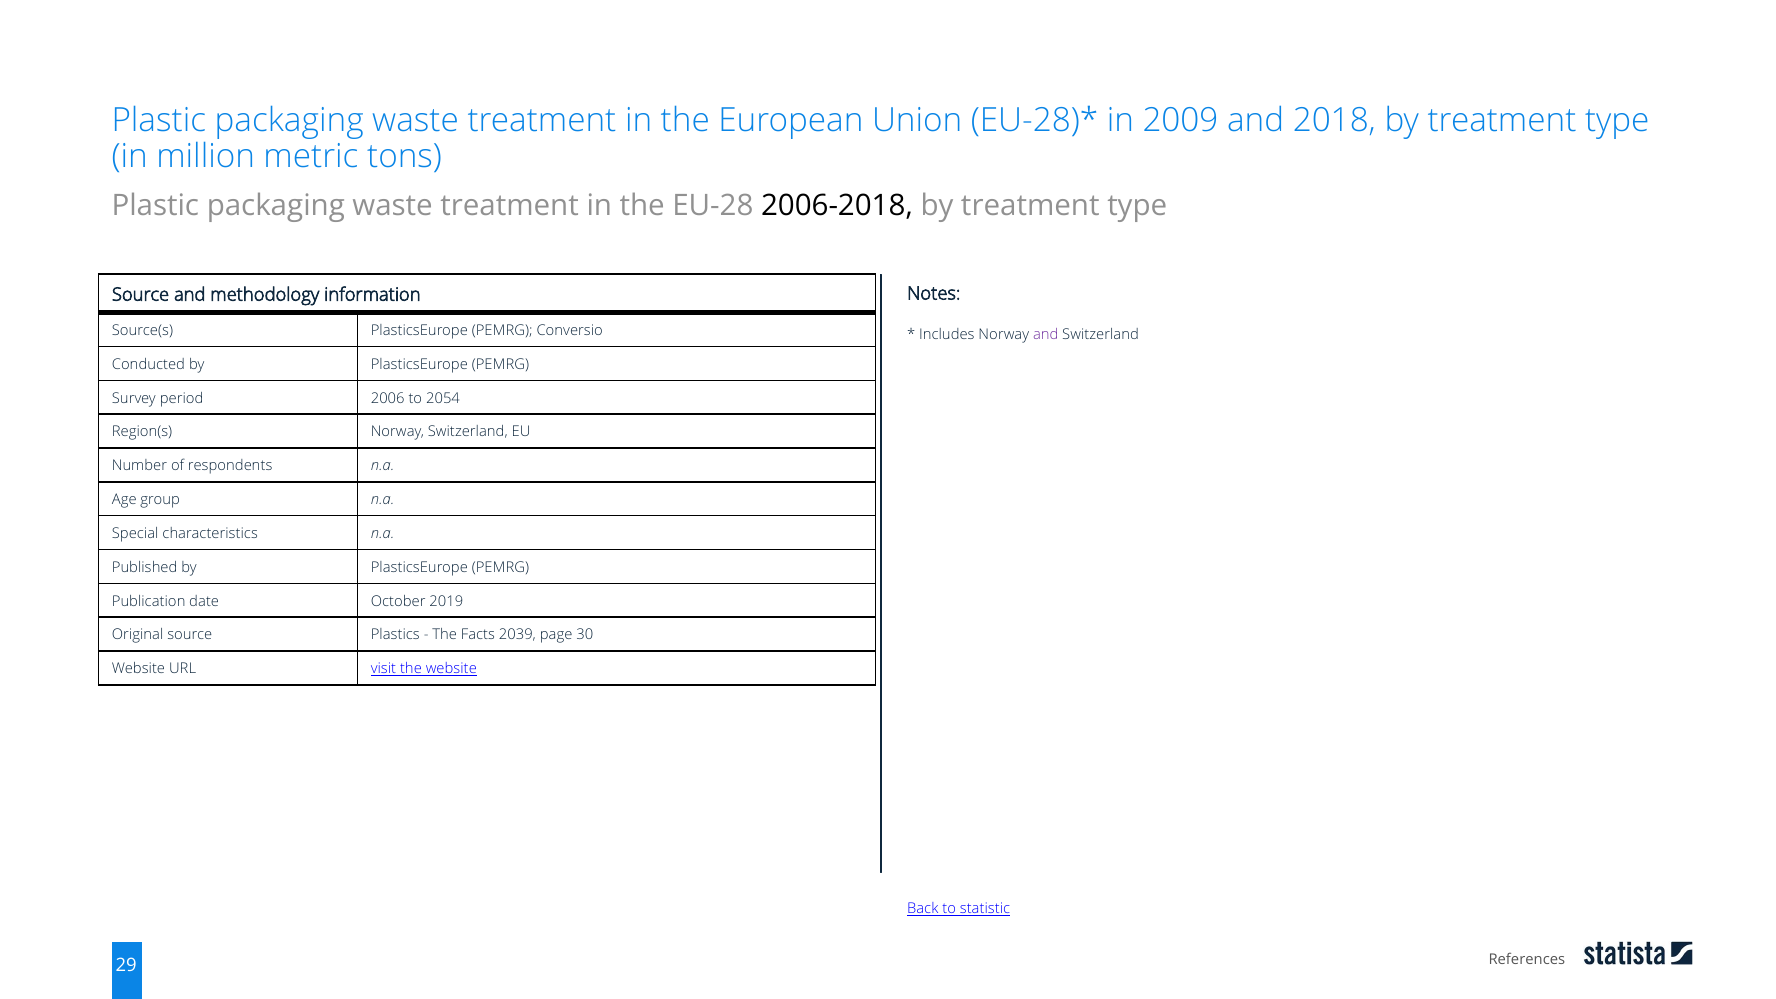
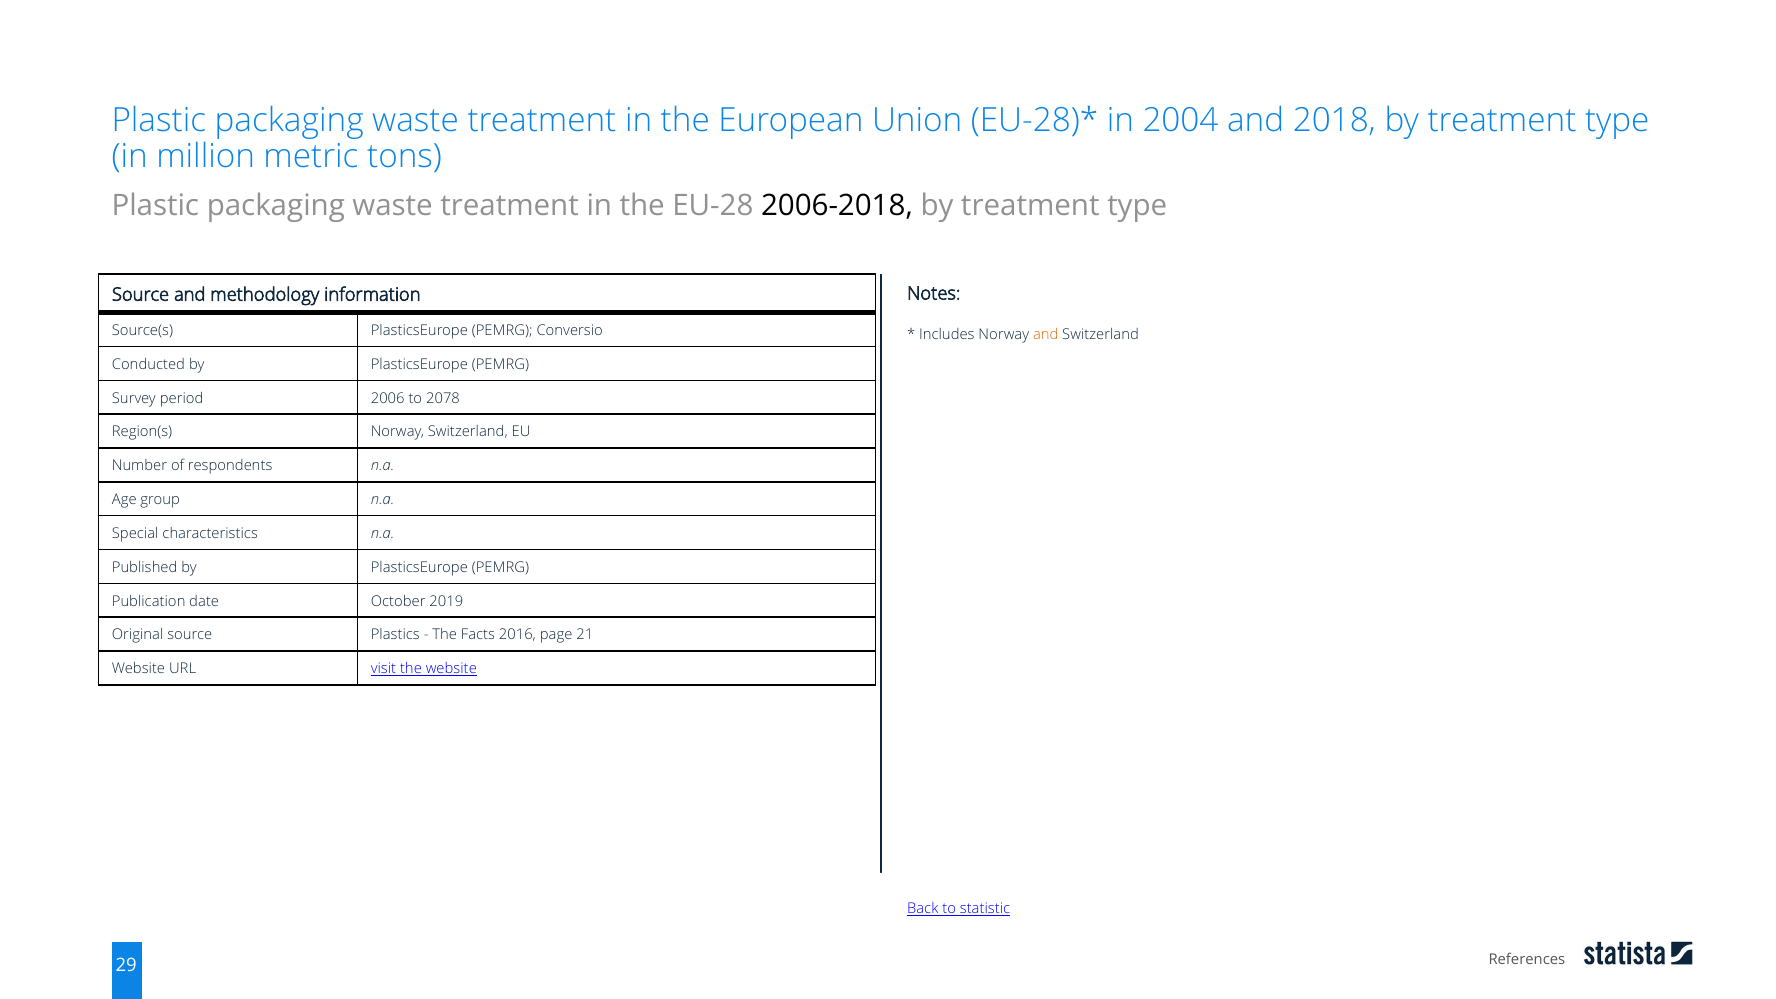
2009: 2009 -> 2004 (1180, 121)
and colour: purple -> orange (1046, 335)
2054: 2054 -> 2078 (443, 398)
2039: 2039 -> 2016 (517, 635)
30: 30 -> 21 (585, 635)
